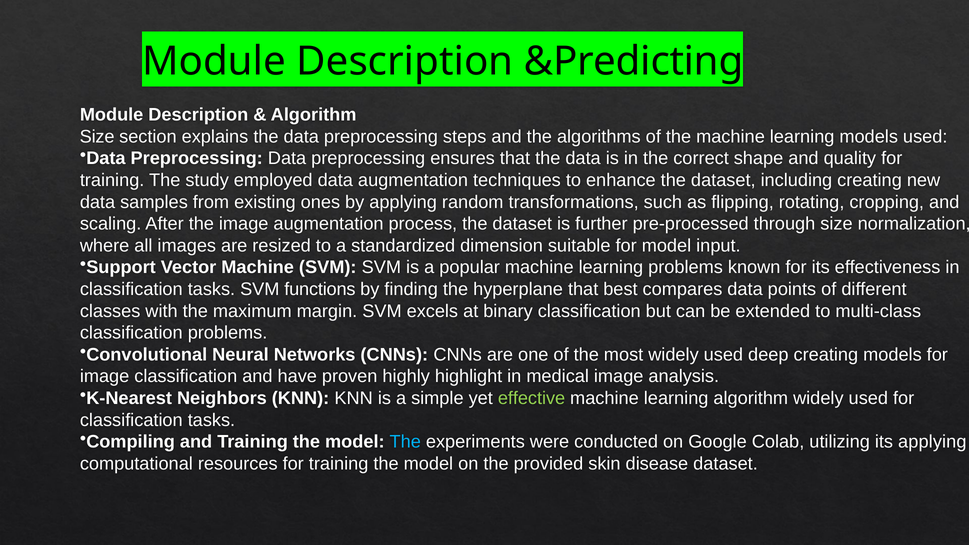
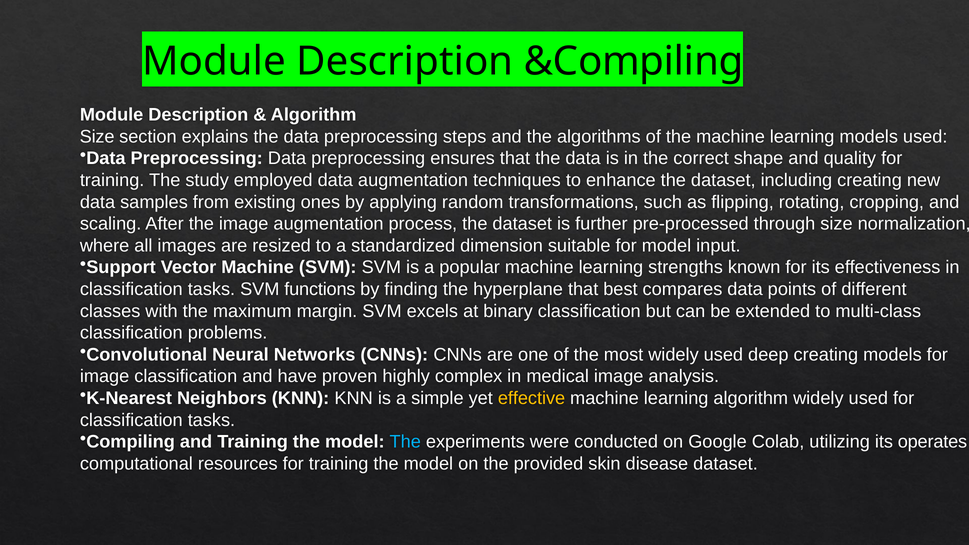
&Predicting: &Predicting -> &Compiling (634, 61)
learning problems: problems -> strengths (686, 268)
highlight: highlight -> complex (469, 377)
effective colour: light green -> yellow (532, 398)
its applying: applying -> operates (932, 442)
